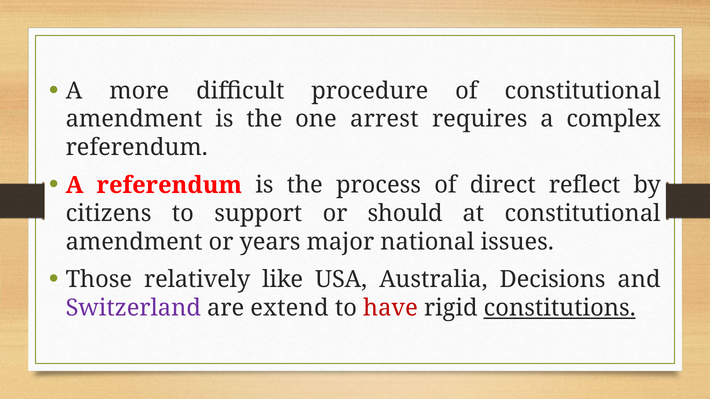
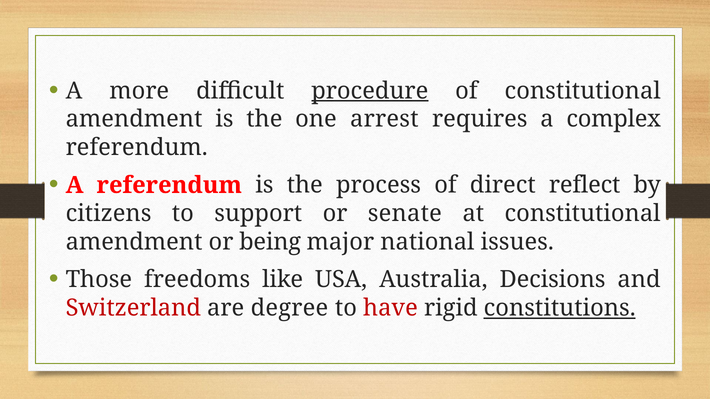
procedure underline: none -> present (370, 91)
should: should -> senate (405, 214)
years: years -> being (270, 242)
relatively: relatively -> freedoms (197, 280)
Switzerland colour: purple -> red (133, 308)
extend: extend -> degree (289, 308)
